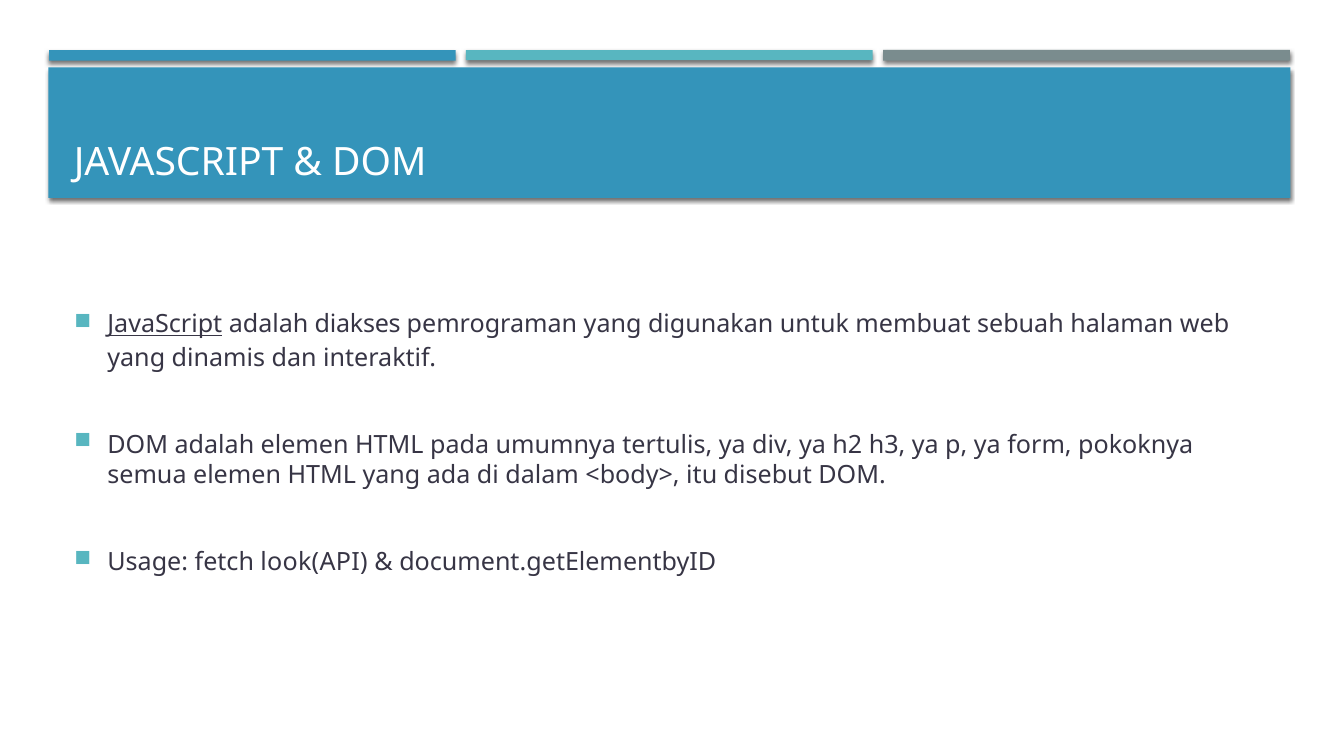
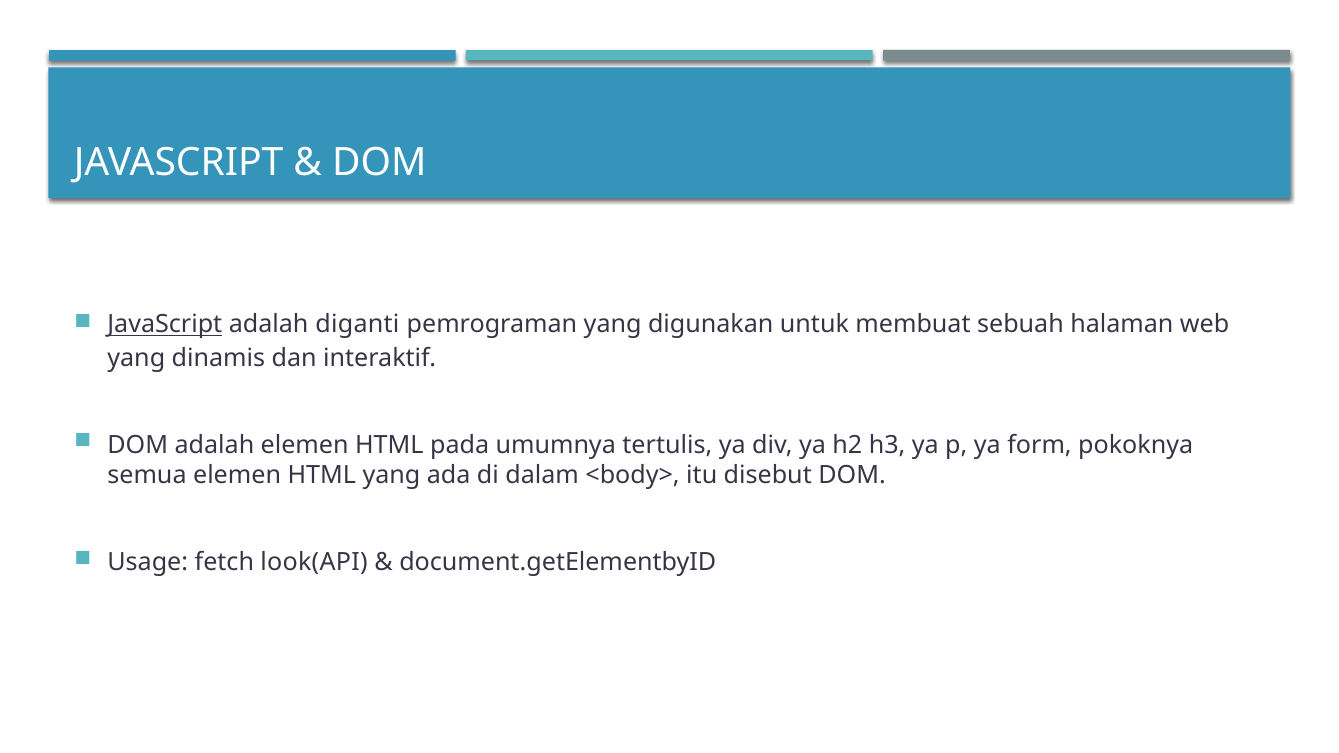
diakses: diakses -> diganti (357, 324)
